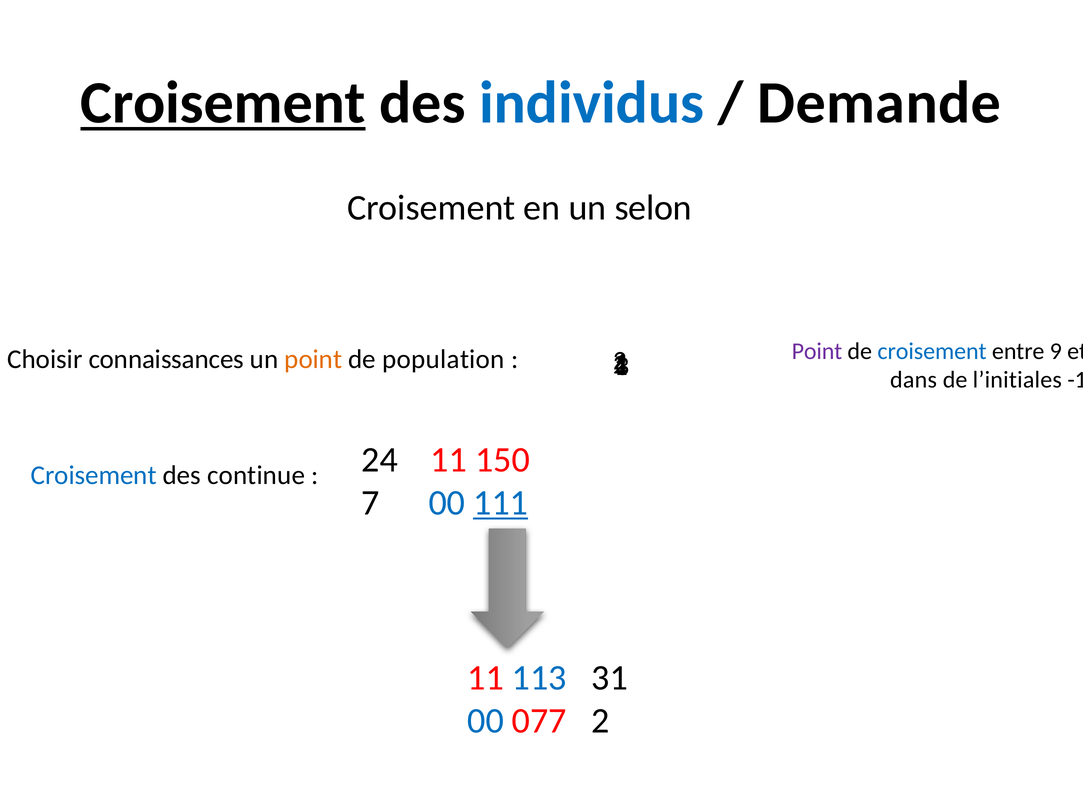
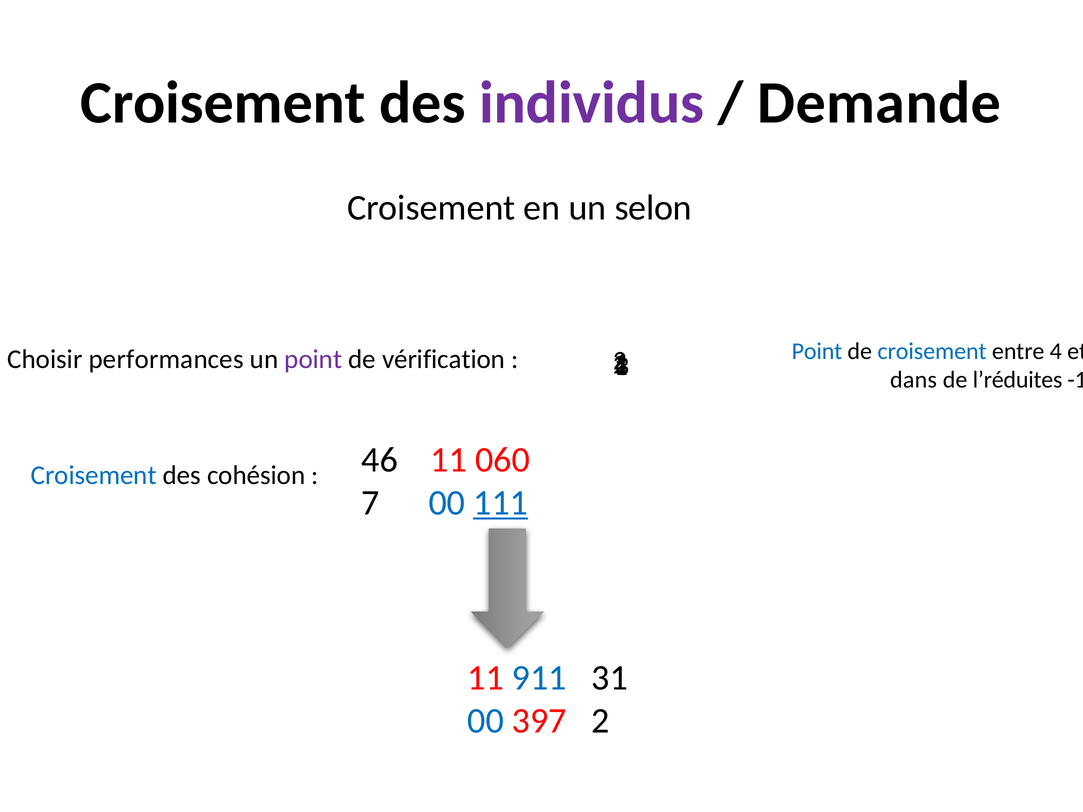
Croisement underline: present -> none (223, 103)
individus colour: blue -> purple (592, 103)
Point colour: purple -> blue (817, 351)
entre 9: 9 -> 4 (1056, 351)
connaissances: connaissances -> performances (166, 359)
point colour: orange -> purple (313, 359)
population: population -> vérification (444, 359)
l’initiales: l’initiales -> l’réduites (1018, 380)
continue: continue -> cohésion (256, 476)
24: 24 -> 46 (380, 460)
150: 150 -> 060 (503, 460)
113: 113 -> 911 (539, 678)
077: 077 -> 397 (539, 721)
